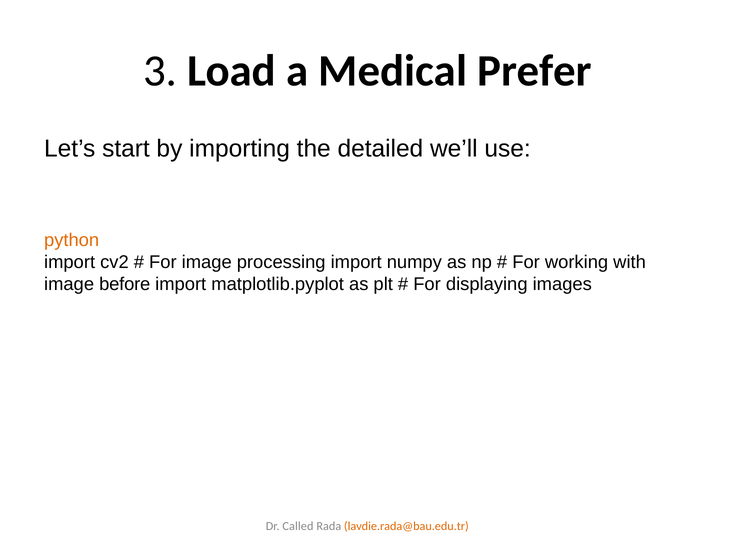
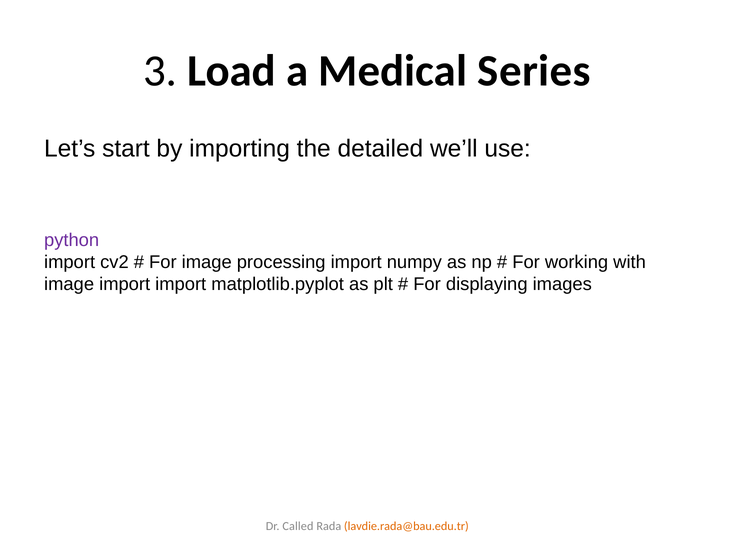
Prefer: Prefer -> Series (534, 71)
python colour: orange -> purple (72, 240)
image before: before -> import (125, 284)
